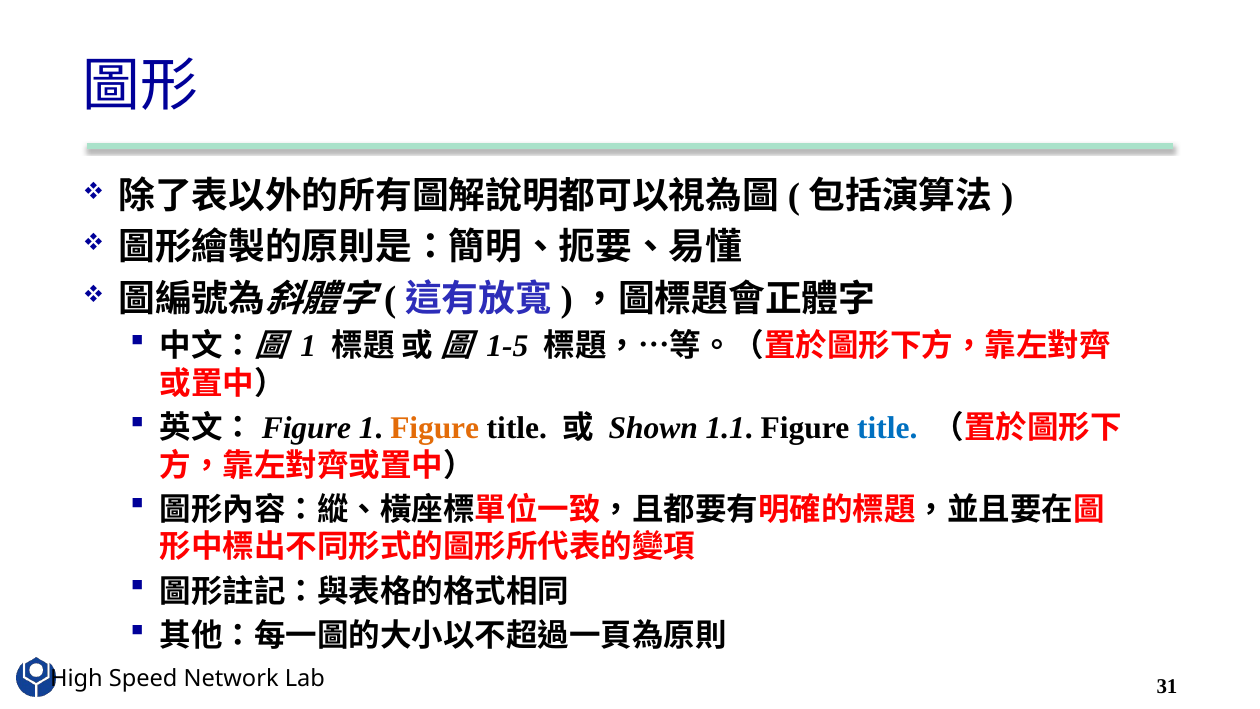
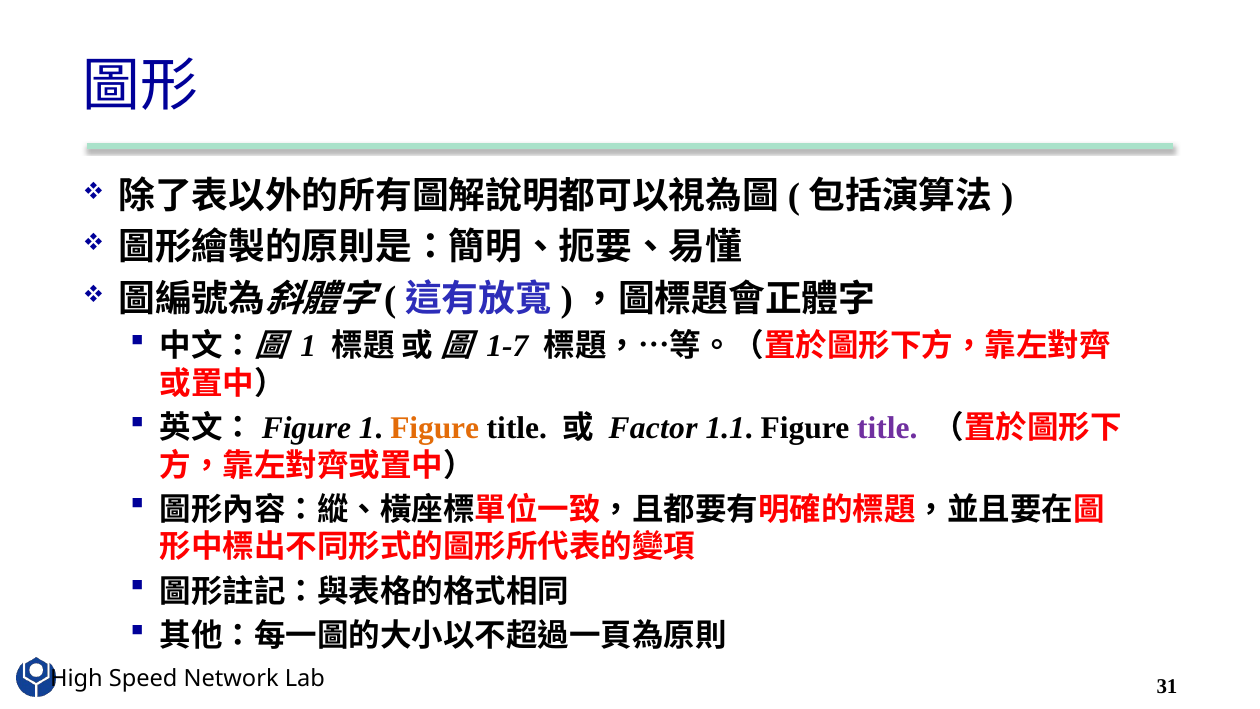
1-5: 1-5 -> 1-7 (507, 346)
Shown: Shown -> Factor (653, 428)
title colour: blue -> purple (887, 428)
